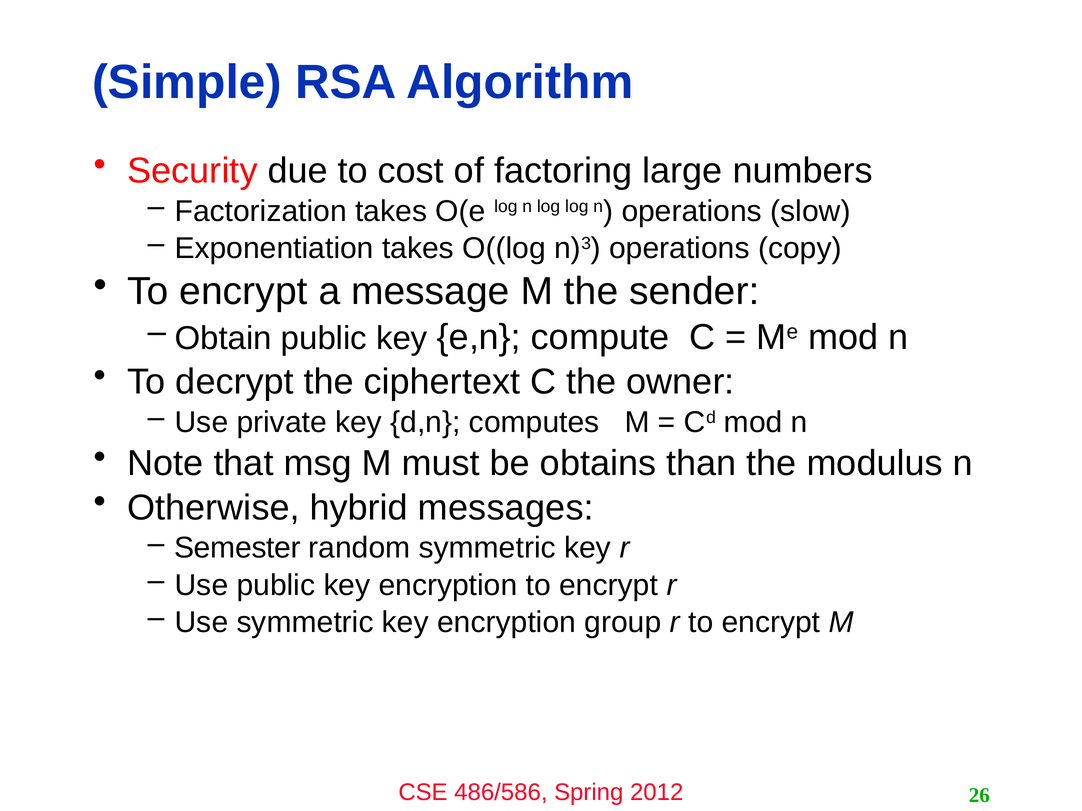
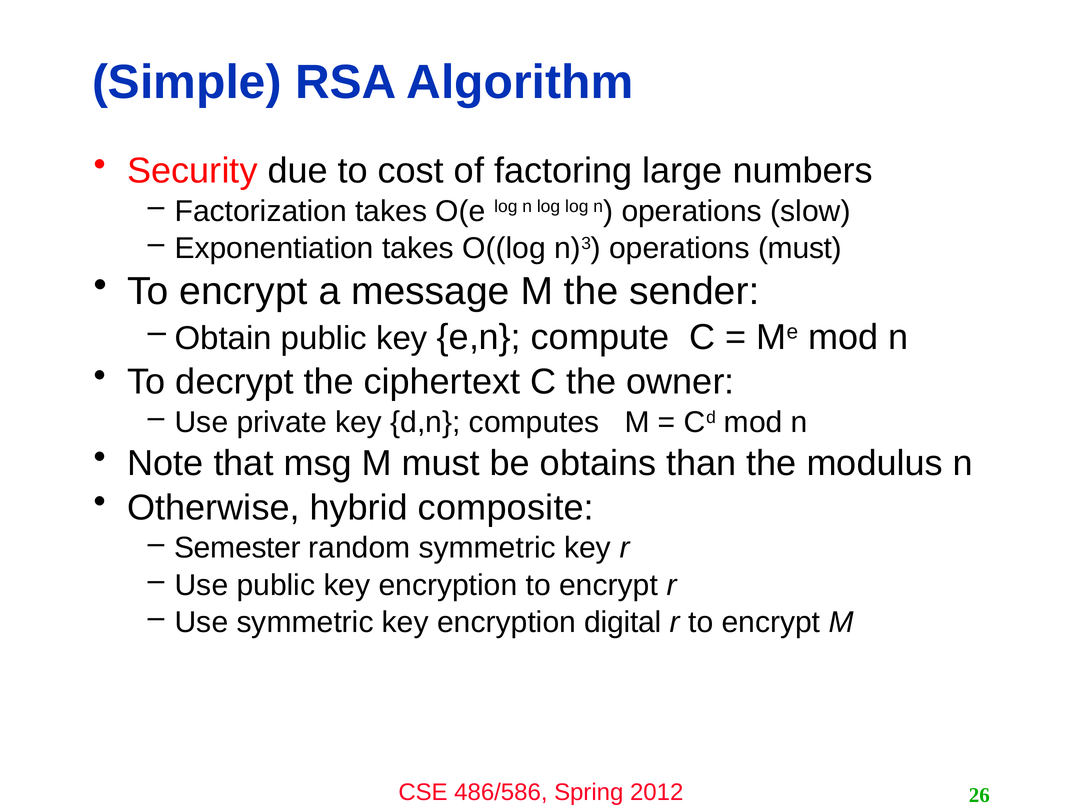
operations copy: copy -> must (800, 248)
messages: messages -> composite (506, 508)
group: group -> digital (623, 623)
